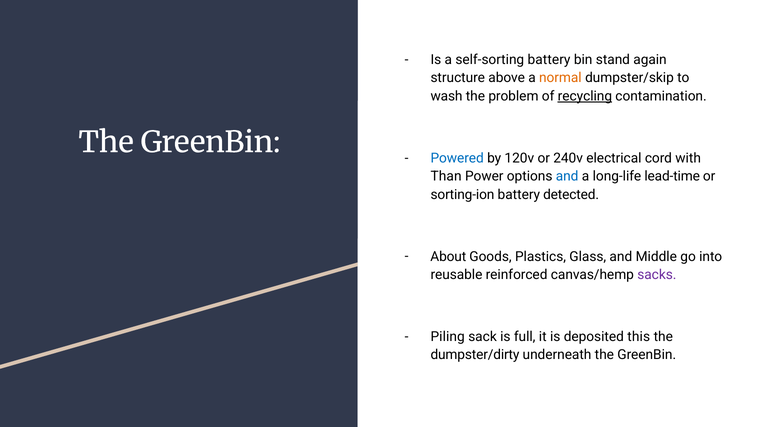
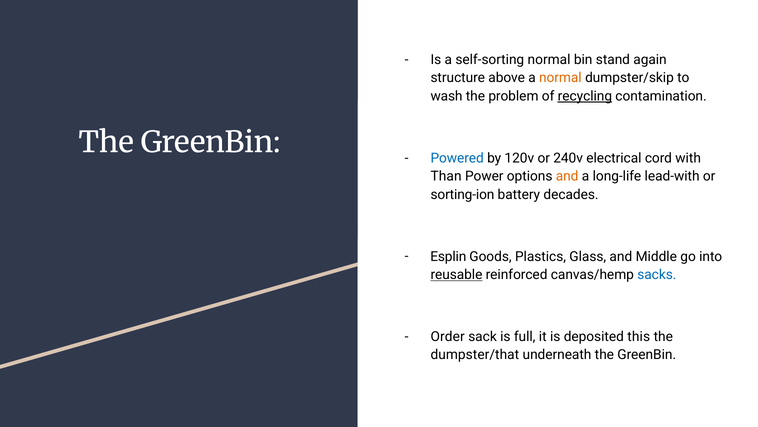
self-sorting battery: battery -> normal (549, 60)
and colour: blue -> orange (567, 176)
lead-time: lead-time -> lead-with (672, 176)
detected: detected -> decades (571, 194)
About: About -> Esplin (448, 256)
reusable underline: none -> present (456, 274)
sacks colour: purple -> blue (657, 274)
Piling: Piling -> Order (448, 336)
dumpster/dirty: dumpster/dirty -> dumpster/that (475, 354)
